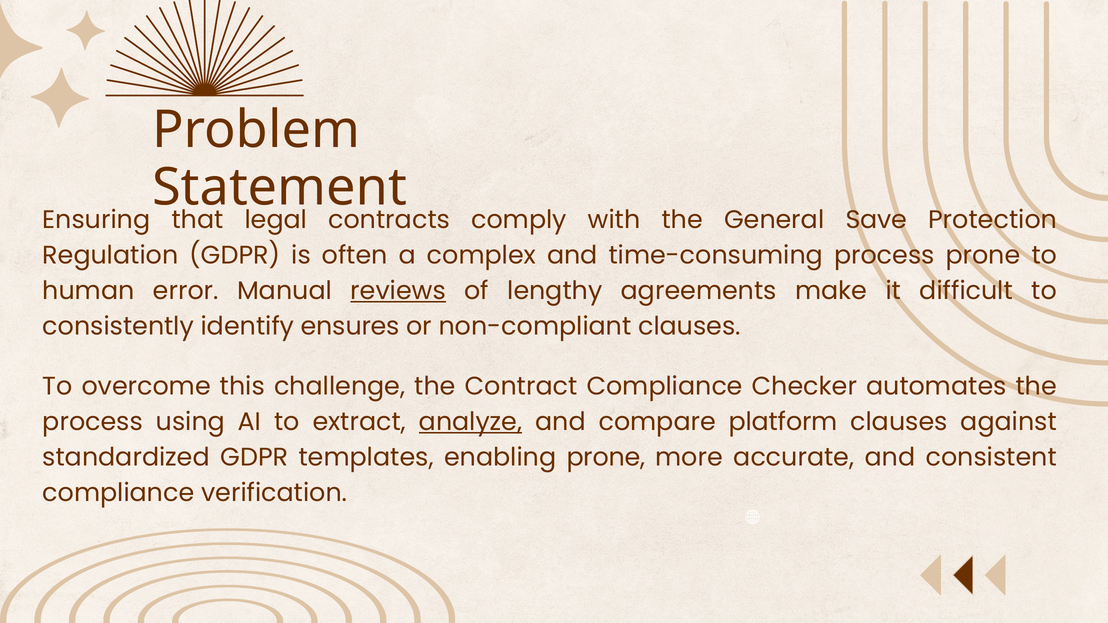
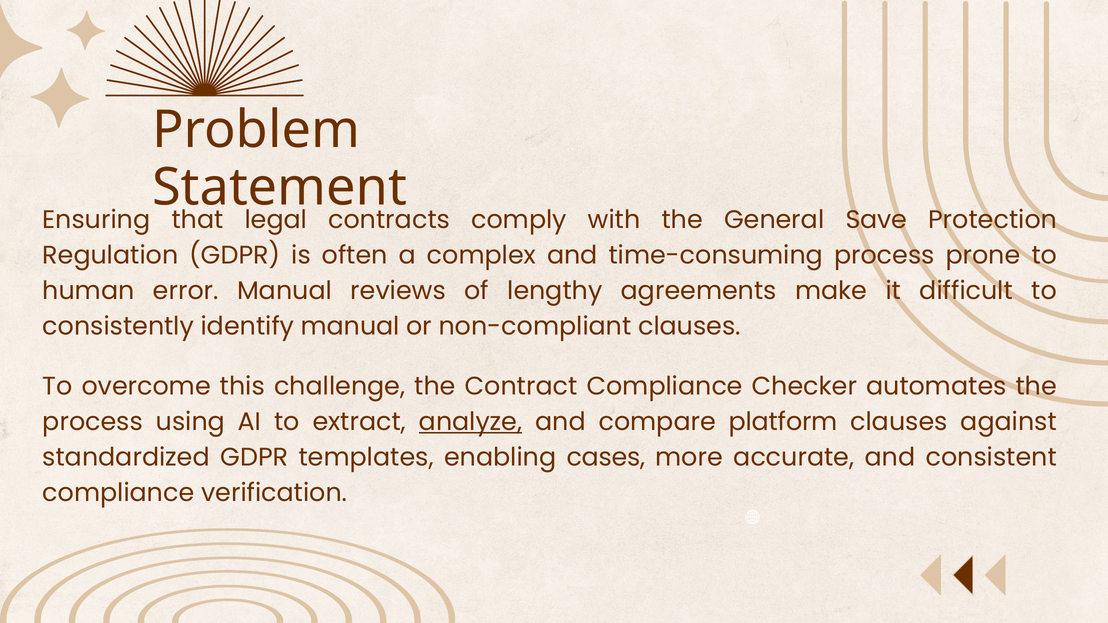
reviews underline: present -> none (398, 291)
identify ensures: ensures -> manual (350, 327)
enabling prone: prone -> cases (606, 458)
